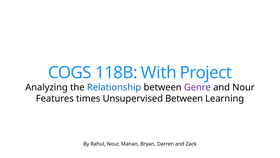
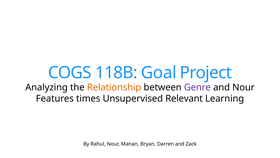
With: With -> Goal (159, 72)
Relationship colour: blue -> orange (114, 87)
Unsupervised Between: Between -> Relevant (184, 98)
